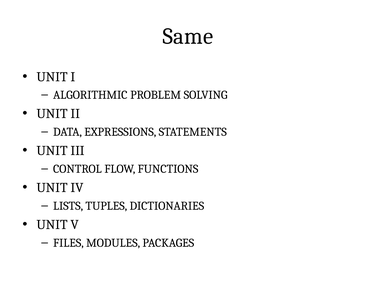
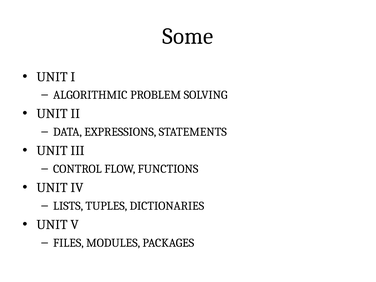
Same: Same -> Some (188, 36)
